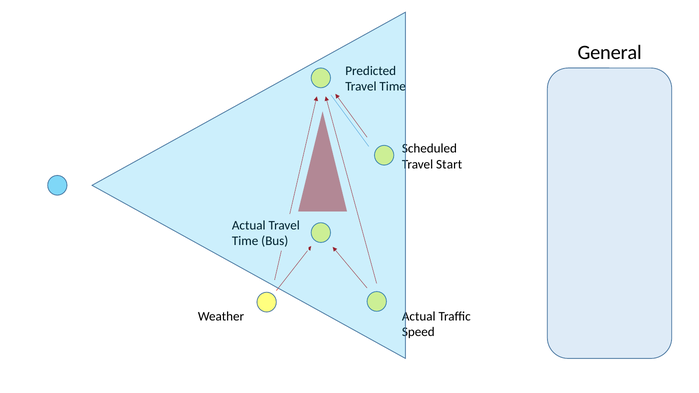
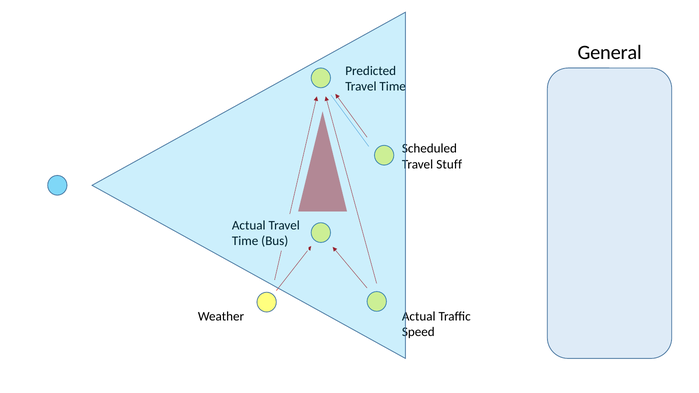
Start: Start -> Stuff (449, 164)
